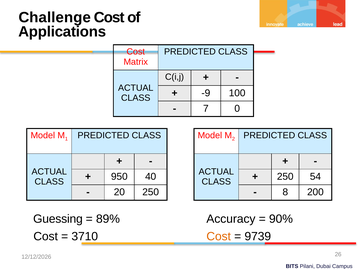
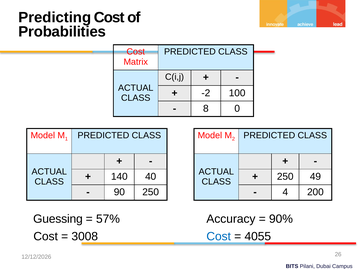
Challenge: Challenge -> Predicting (55, 17)
Applications: Applications -> Probabilities (62, 32)
-9: -9 -> -2 (206, 93)
7: 7 -> 8 (206, 108)
950: 950 -> 140 (119, 176)
54: 54 -> 49 (315, 176)
20: 20 -> 90 (119, 192)
8: 8 -> 4 (285, 192)
89%: 89% -> 57% (108, 219)
3710: 3710 -> 3008 (85, 236)
Cost colour: orange -> blue (219, 236)
9739: 9739 -> 4055 (258, 236)
